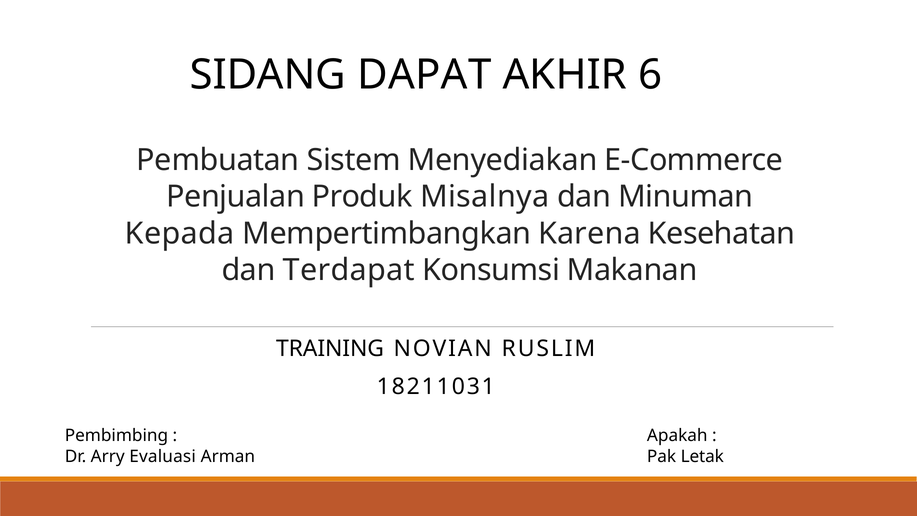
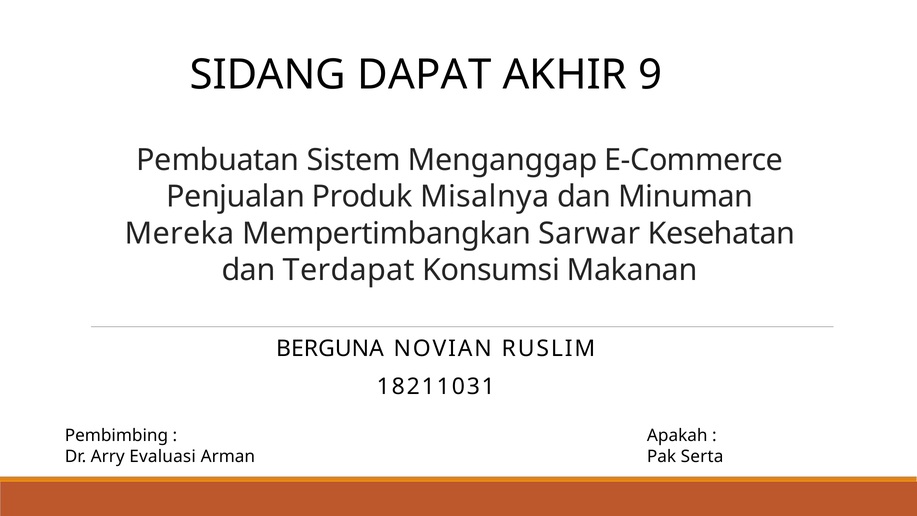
6: 6 -> 9 (650, 75)
Menyediakan: Menyediakan -> Menganggap (503, 160)
Kepada: Kepada -> Mereka (180, 233)
Karena: Karena -> Sarwar (589, 233)
TRAINING: TRAINING -> BERGUNA (330, 348)
Letak: Letak -> Serta (702, 456)
